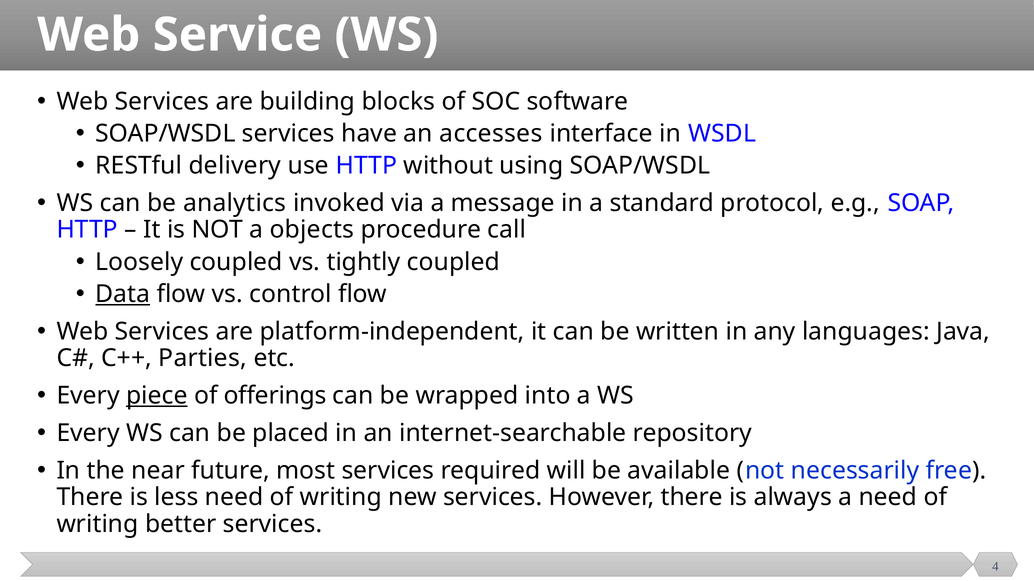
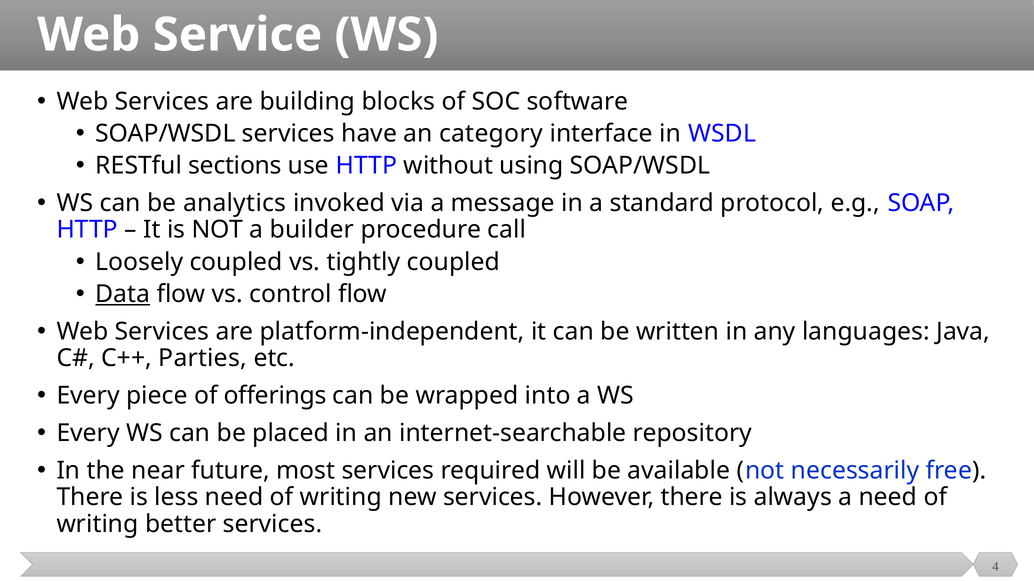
accesses: accesses -> category (491, 134)
delivery: delivery -> sections (235, 166)
objects: objects -> builder (312, 230)
piece underline: present -> none (157, 396)
